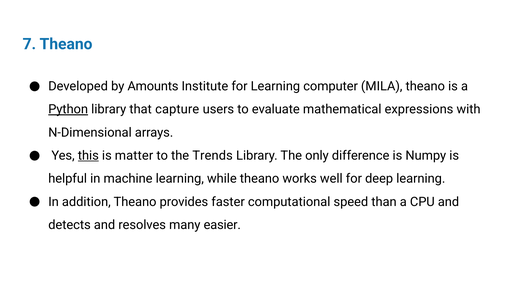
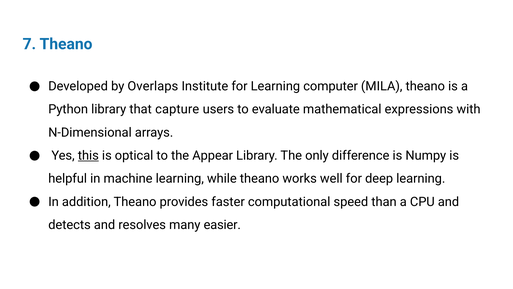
Amounts: Amounts -> Overlaps (153, 86)
Python underline: present -> none (68, 109)
matter: matter -> optical (134, 155)
Trends: Trends -> Appear (213, 155)
